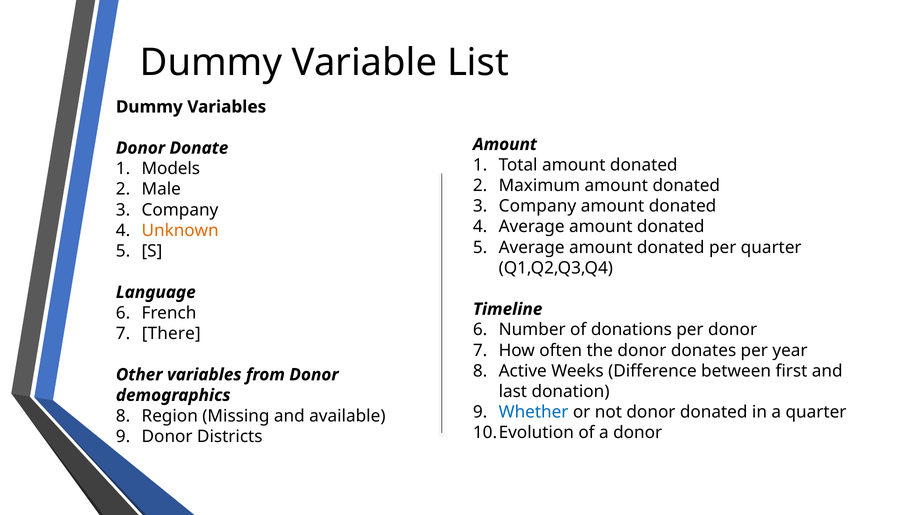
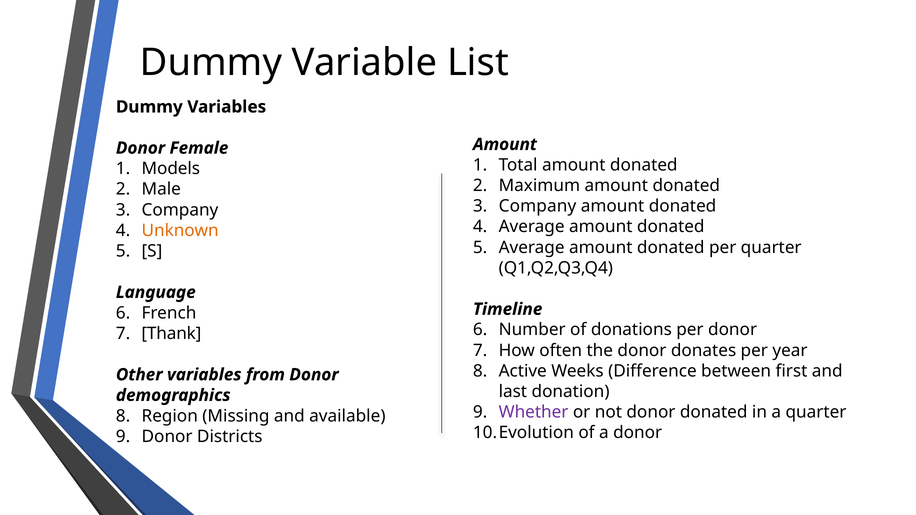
Donate: Donate -> Female (199, 148)
There: There -> Thank (171, 334)
Whether colour: blue -> purple (534, 412)
